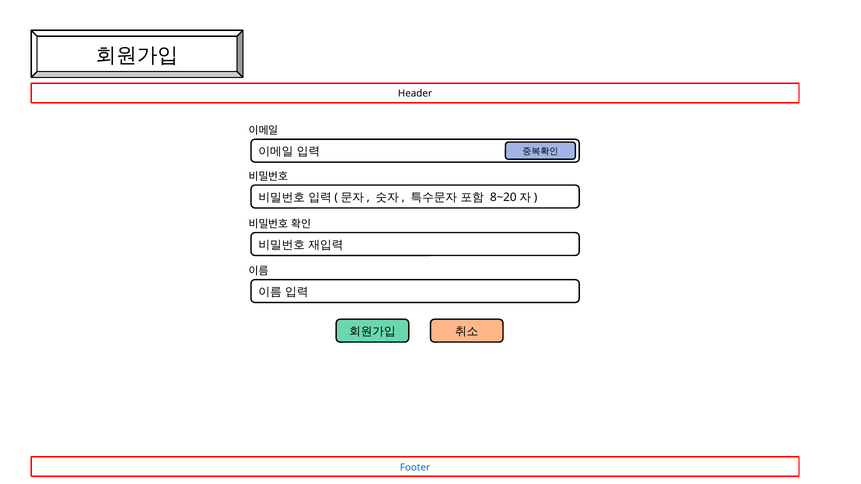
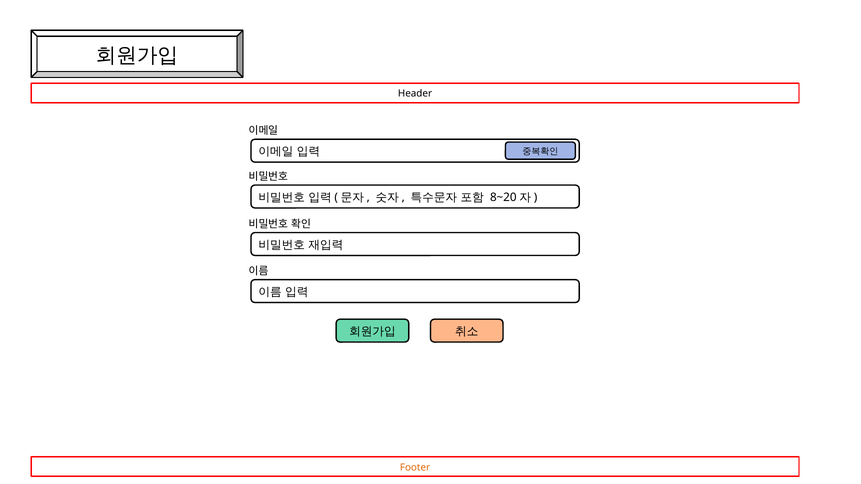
Footer colour: blue -> orange (415, 468)
